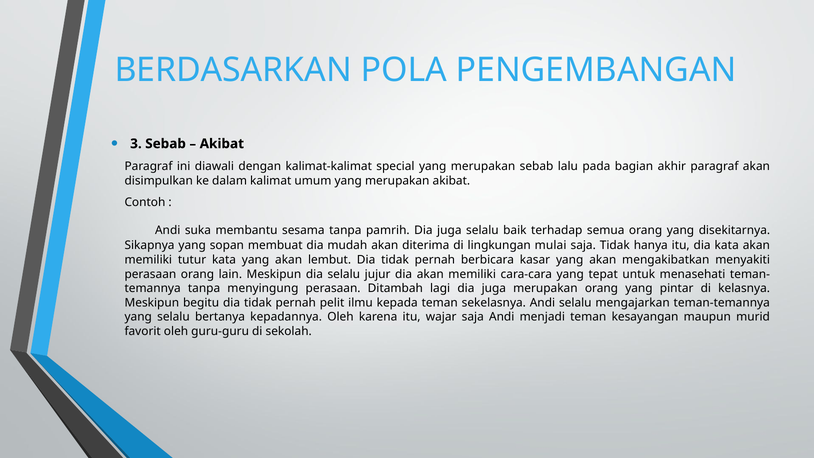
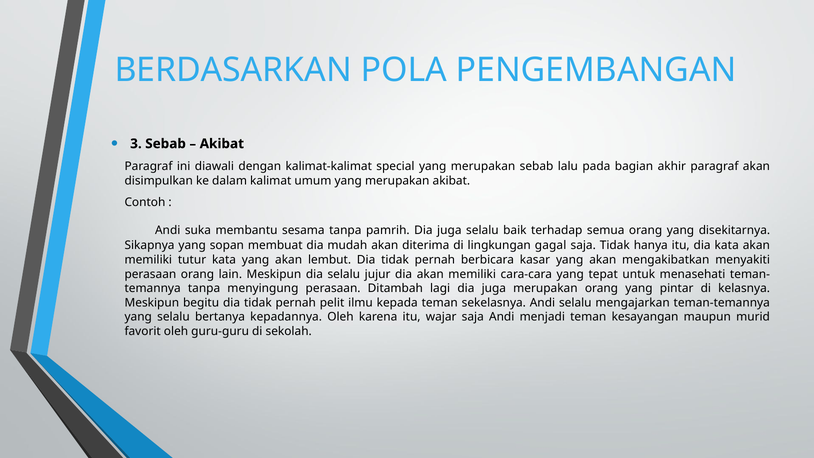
mulai: mulai -> gagal (551, 245)
